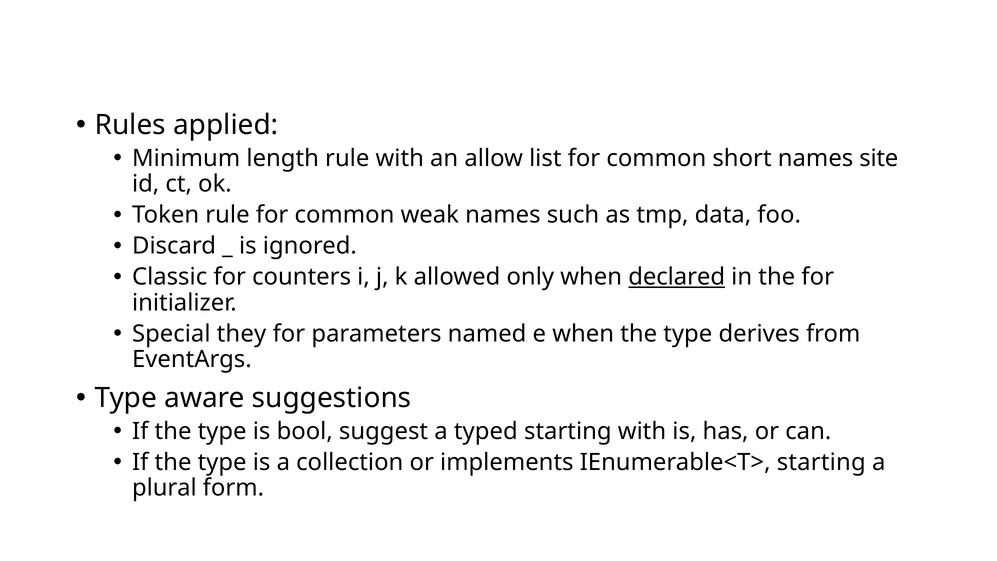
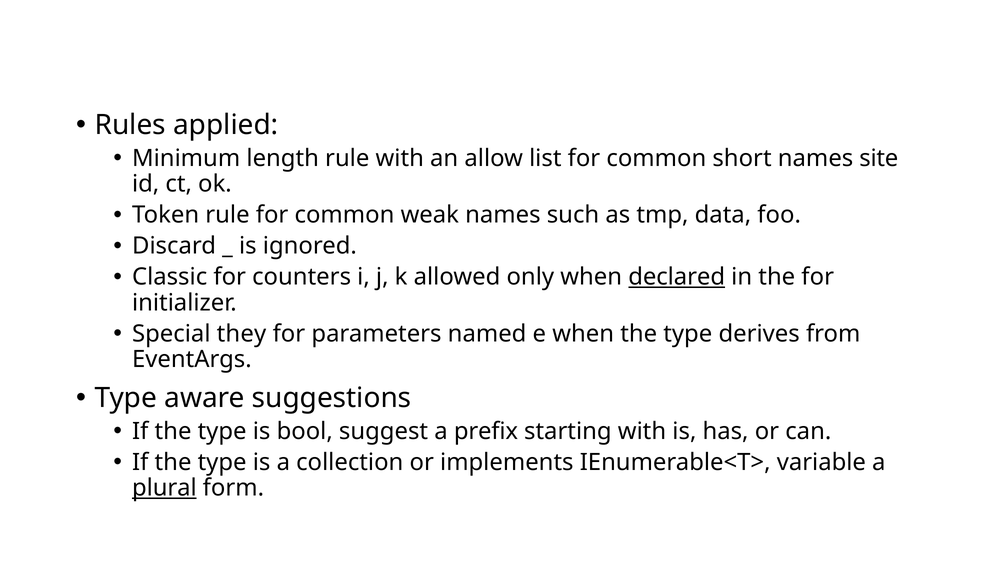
typed: typed -> prefix (486, 431)
IEnumerable<T> starting: starting -> variable (821, 462)
plural underline: none -> present (164, 488)
